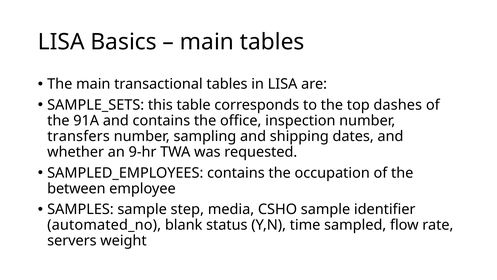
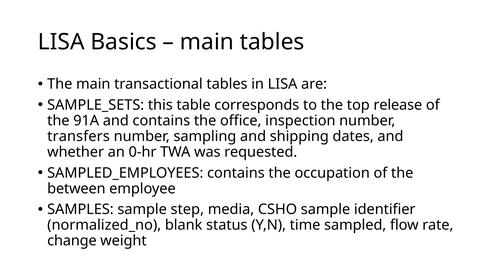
dashes: dashes -> release (398, 105)
9-hr: 9-hr -> 0-hr (143, 152)
automated_no: automated_no -> normalized_no (104, 225)
servers: servers -> change (72, 240)
